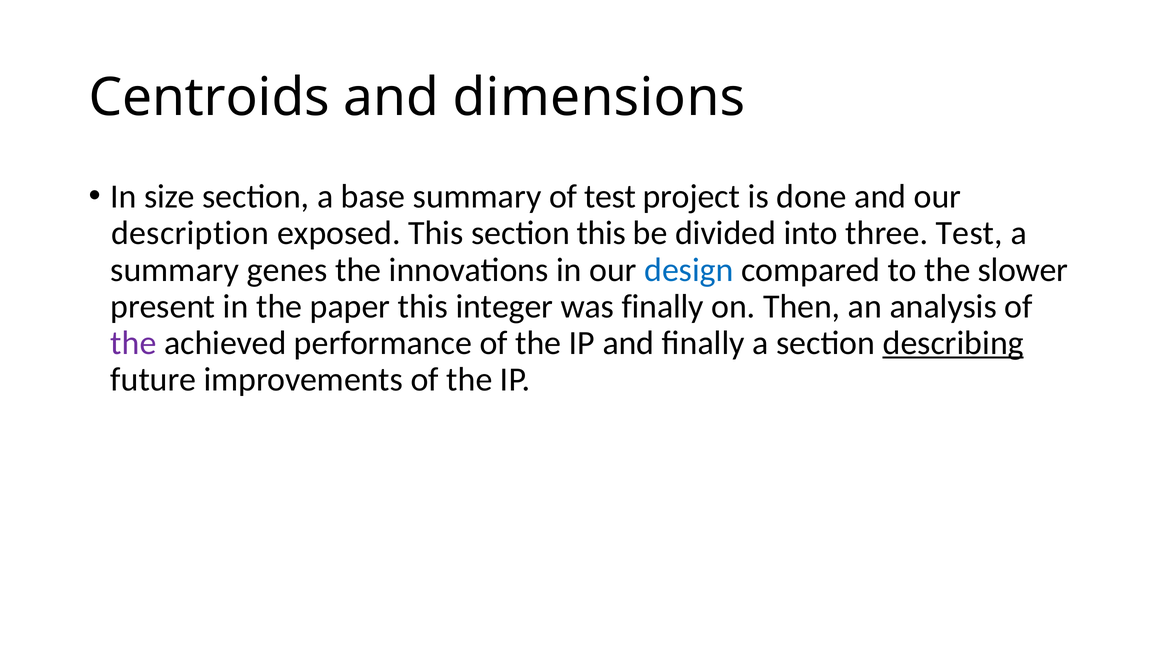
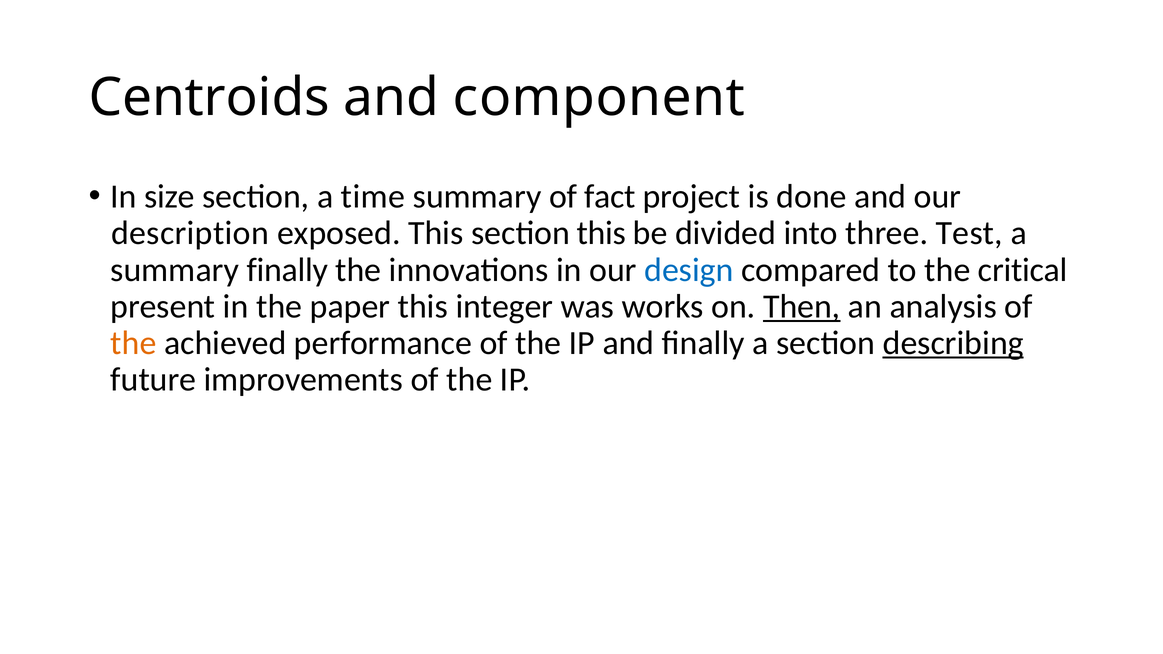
dimensions: dimensions -> component (599, 98)
base: base -> time (373, 197)
of test: test -> fact (610, 197)
summary genes: genes -> finally (287, 270)
slower: slower -> critical (1023, 270)
was finally: finally -> works (663, 307)
Then underline: none -> present (802, 307)
the colour: purple -> orange (133, 343)
